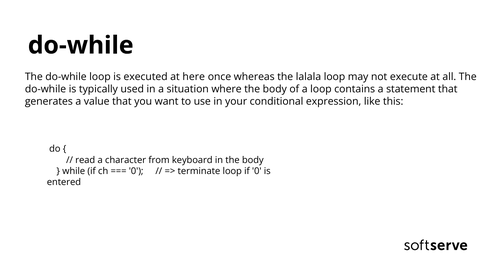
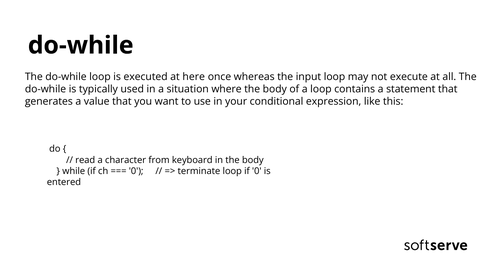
lalala: lalala -> input (308, 77)
